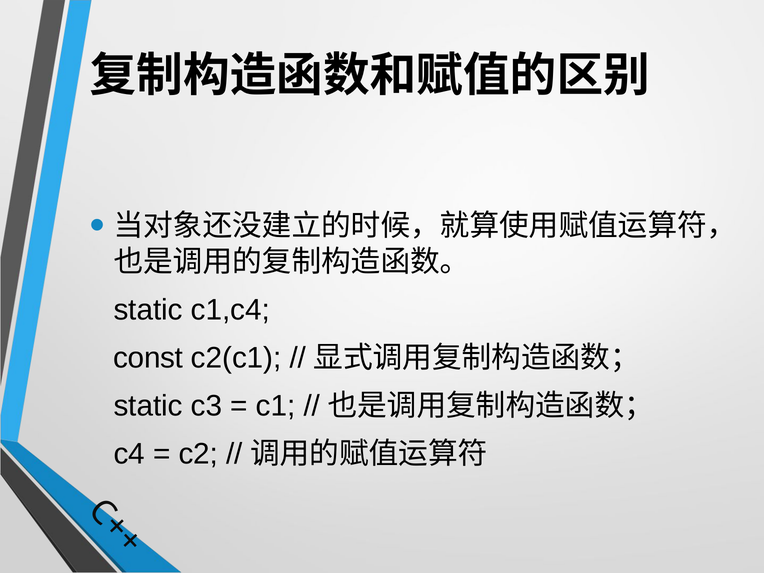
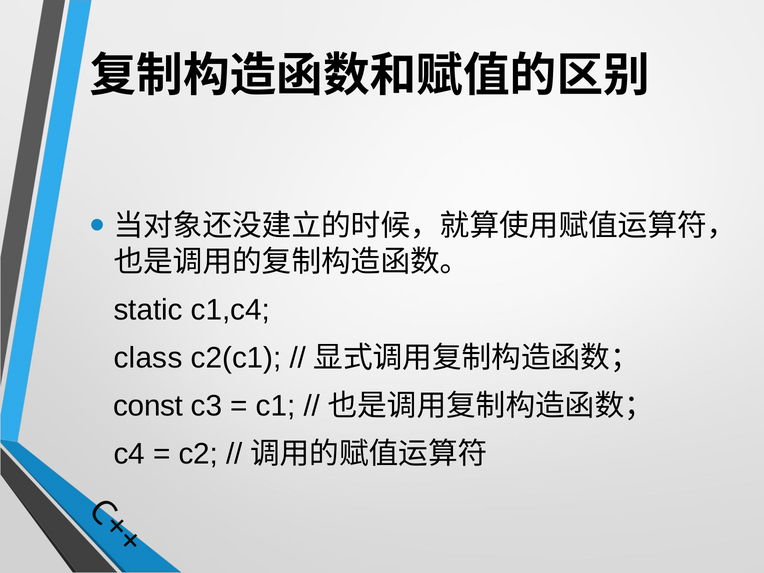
const: const -> class (148, 358)
static: static -> const (148, 406)
